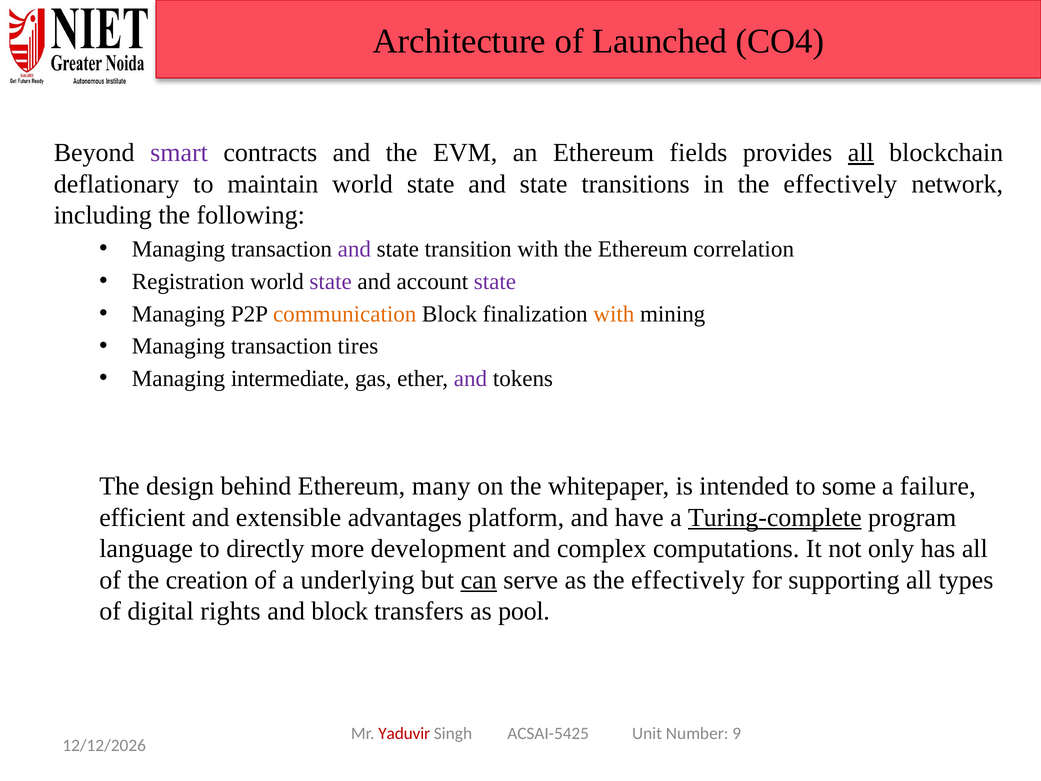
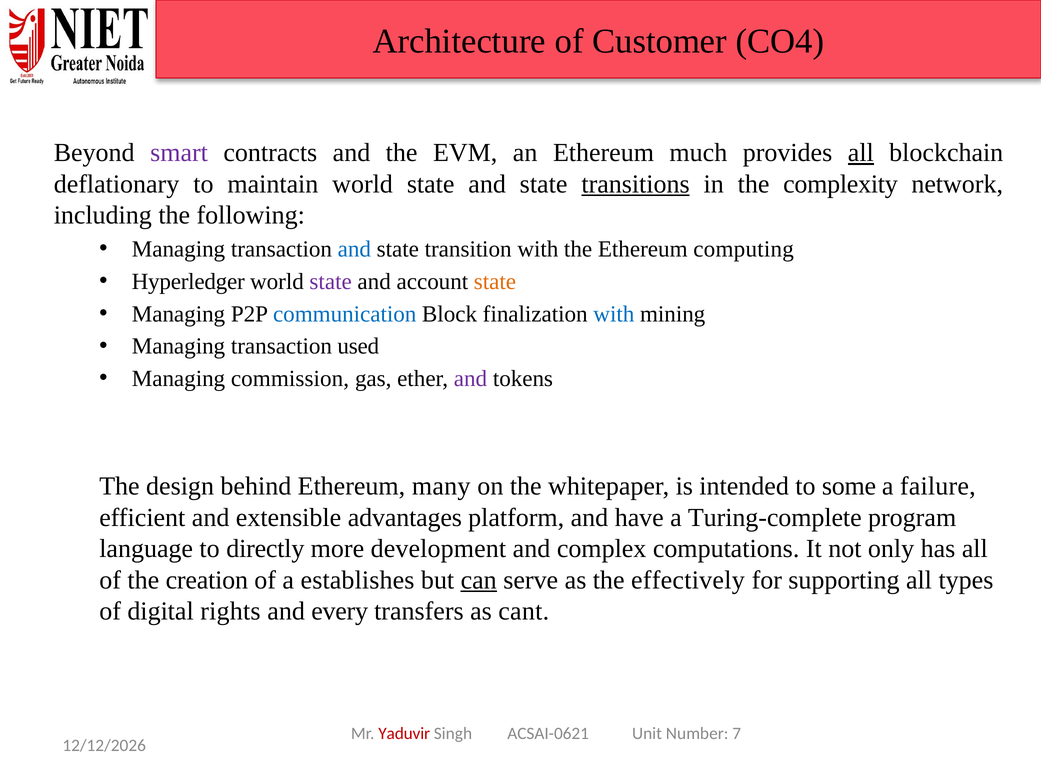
Launched: Launched -> Customer (660, 41)
fields: fields -> much (698, 153)
transitions underline: none -> present (636, 184)
in the effectively: effectively -> complexity (840, 184)
and colour: purple -> blue (354, 249)
correlation: correlation -> computing (744, 249)
Registration: Registration -> Hyperledger (188, 281)
state colour: purple -> orange (495, 281)
communication colour: orange -> blue (345, 314)
with colour: orange -> blue (614, 314)
tires: tires -> used (358, 346)
intermediate: intermediate -> commission (290, 378)
Turing-complete underline: present -> none (775, 517)
underlying: underlying -> establishes (358, 580)
and block: block -> every (340, 611)
pool: pool -> cant (524, 611)
ACSAI-5425: ACSAI-5425 -> ACSAI-0621 (548, 733)
9: 9 -> 7 (737, 733)
